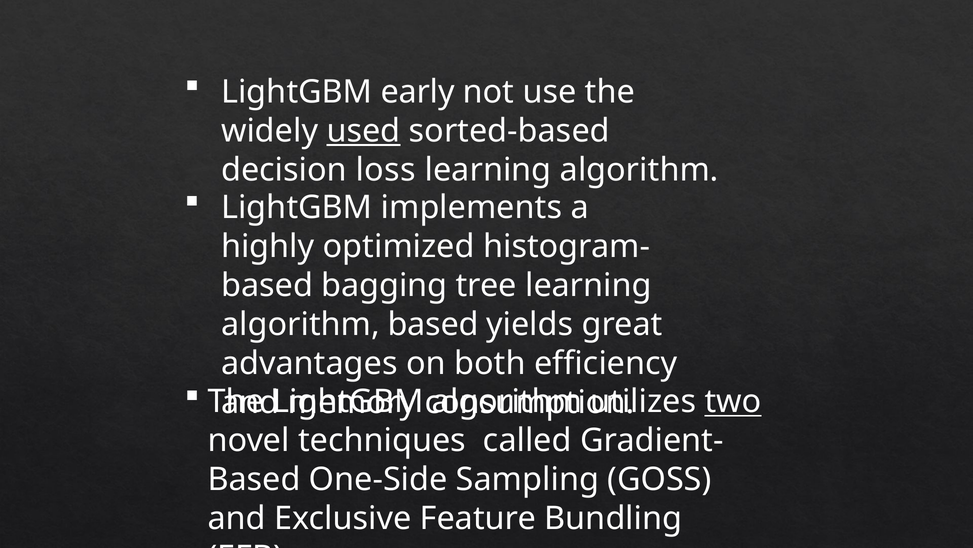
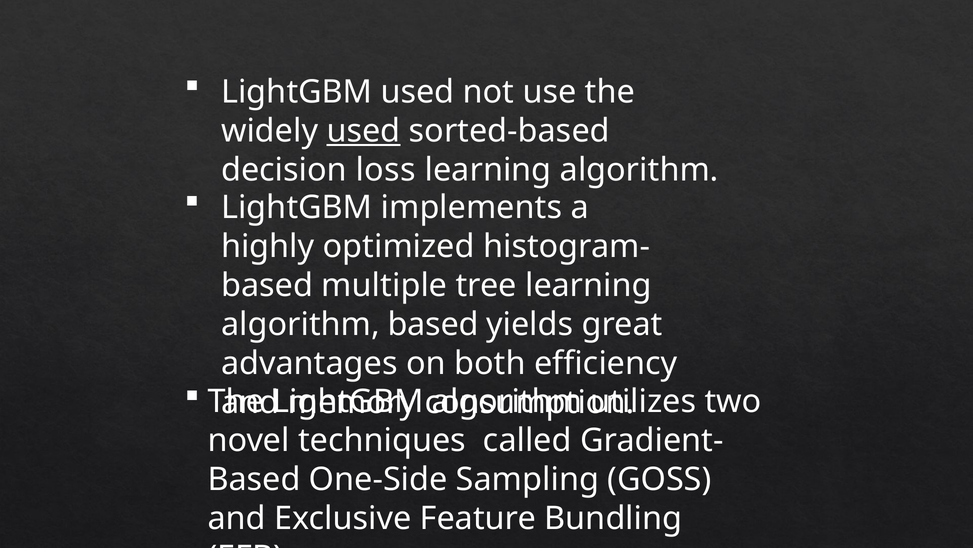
LightGBM early: early -> used (418, 92)
bagging: bagging -> multiple (384, 285)
two underline: present -> none (733, 401)
